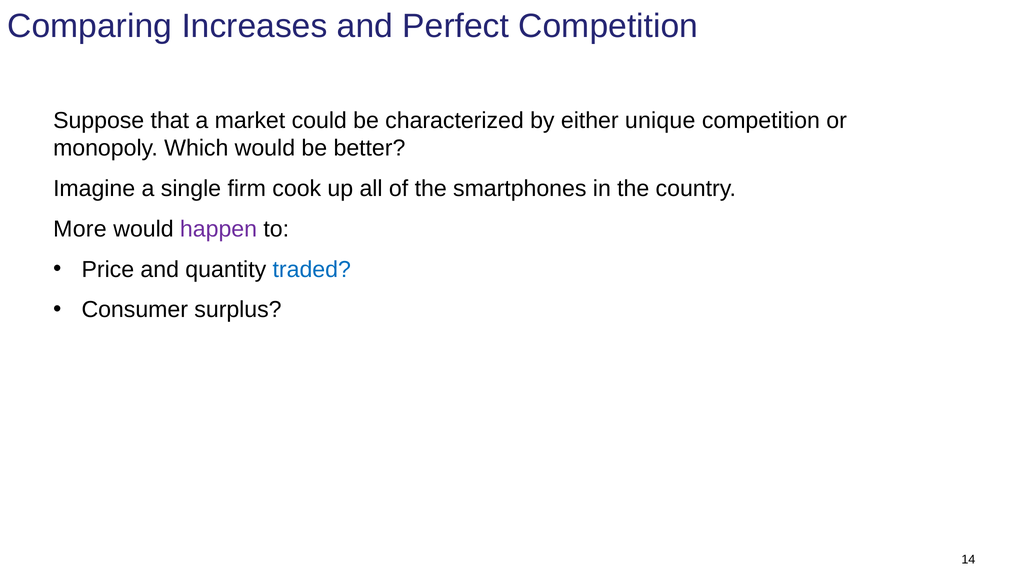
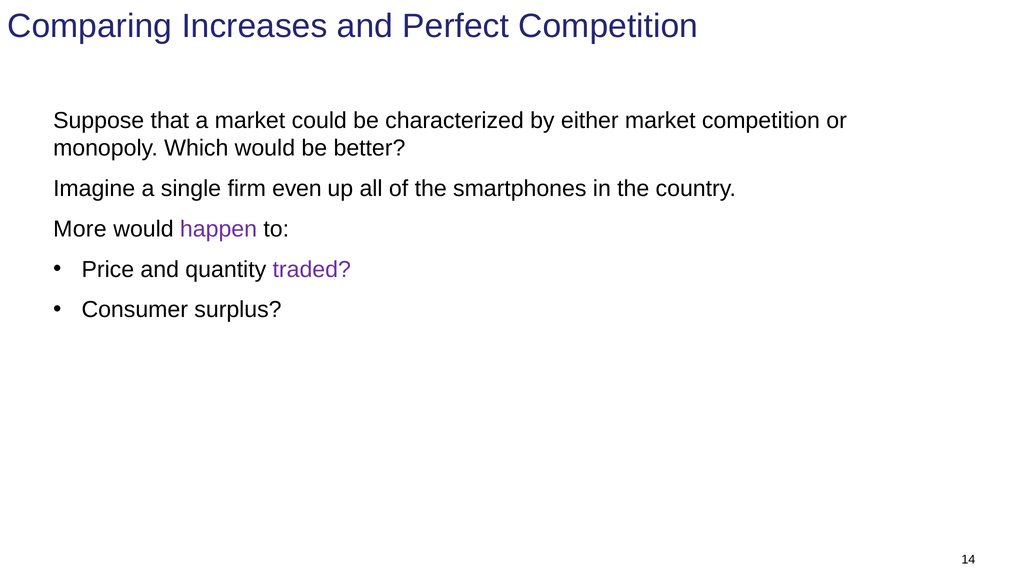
either unique: unique -> market (660, 121)
cook: cook -> even (297, 189)
traded colour: blue -> purple (312, 269)
